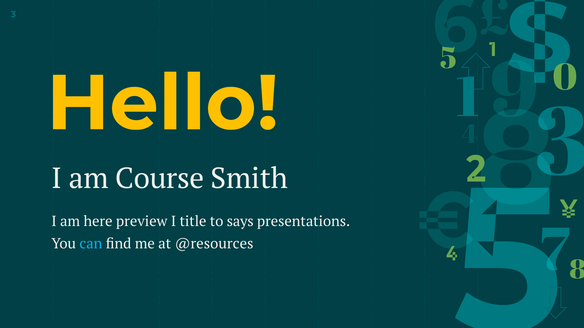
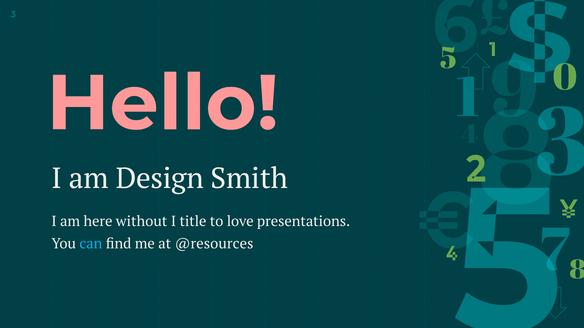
Hello colour: yellow -> pink (163, 104)
Course: Course -> Design (160, 179)
preview: preview -> without (142, 222)
says: says -> love (240, 222)
